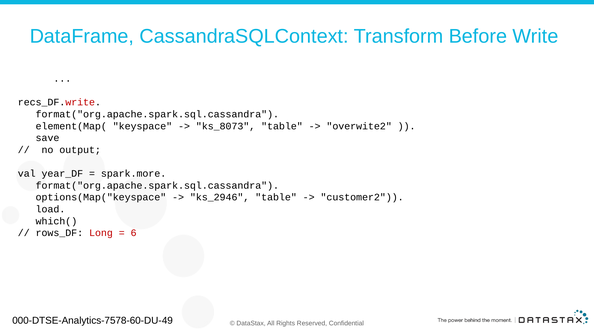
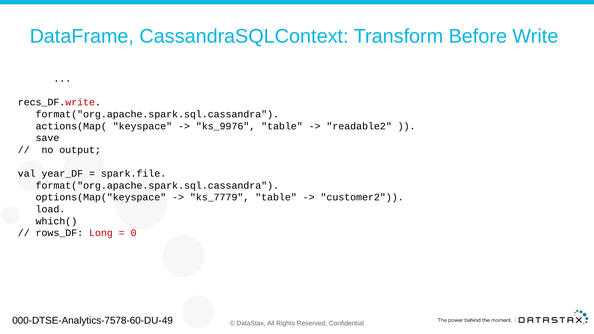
element(Map(: element(Map( -> actions(Map( (71, 126)
ks_8073: ks_8073 -> ks_9976 (226, 126)
overwite2: overwite2 -> readable2 (359, 126)
spark.more: spark.more -> spark.file (134, 174)
ks_2946: ks_2946 -> ks_7779 (220, 197)
6: 6 -> 0 (134, 233)
